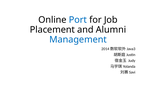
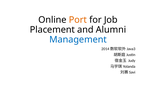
Port colour: blue -> orange (78, 20)
